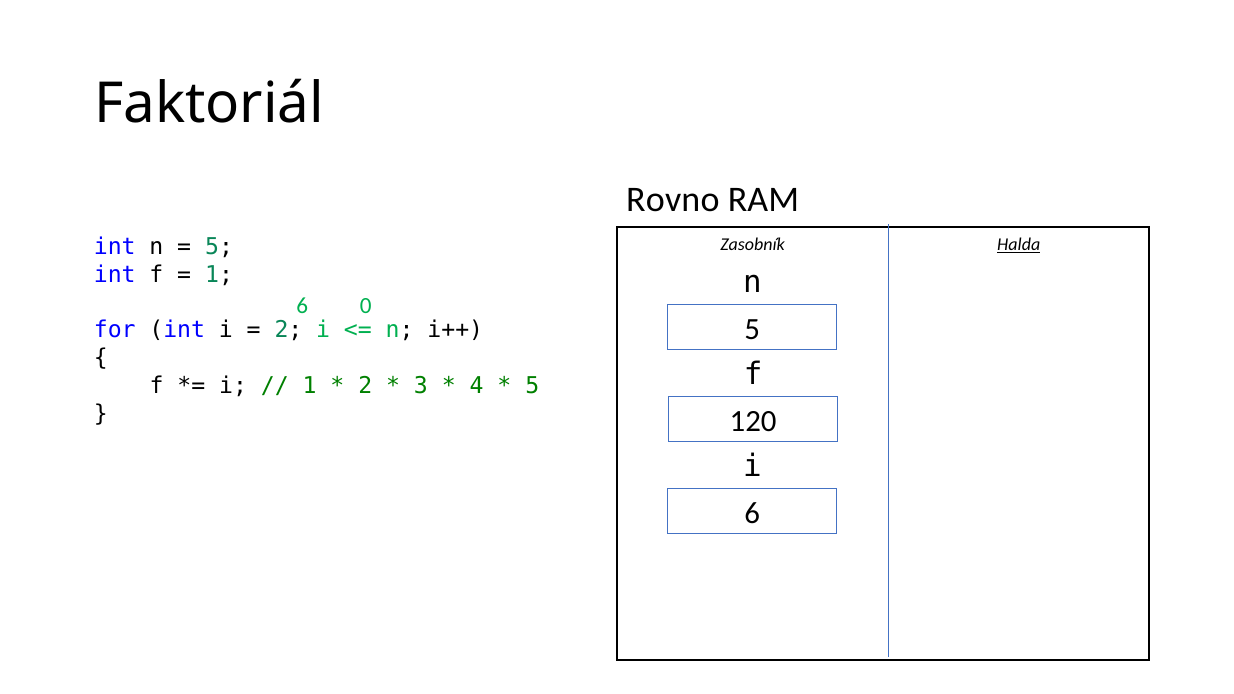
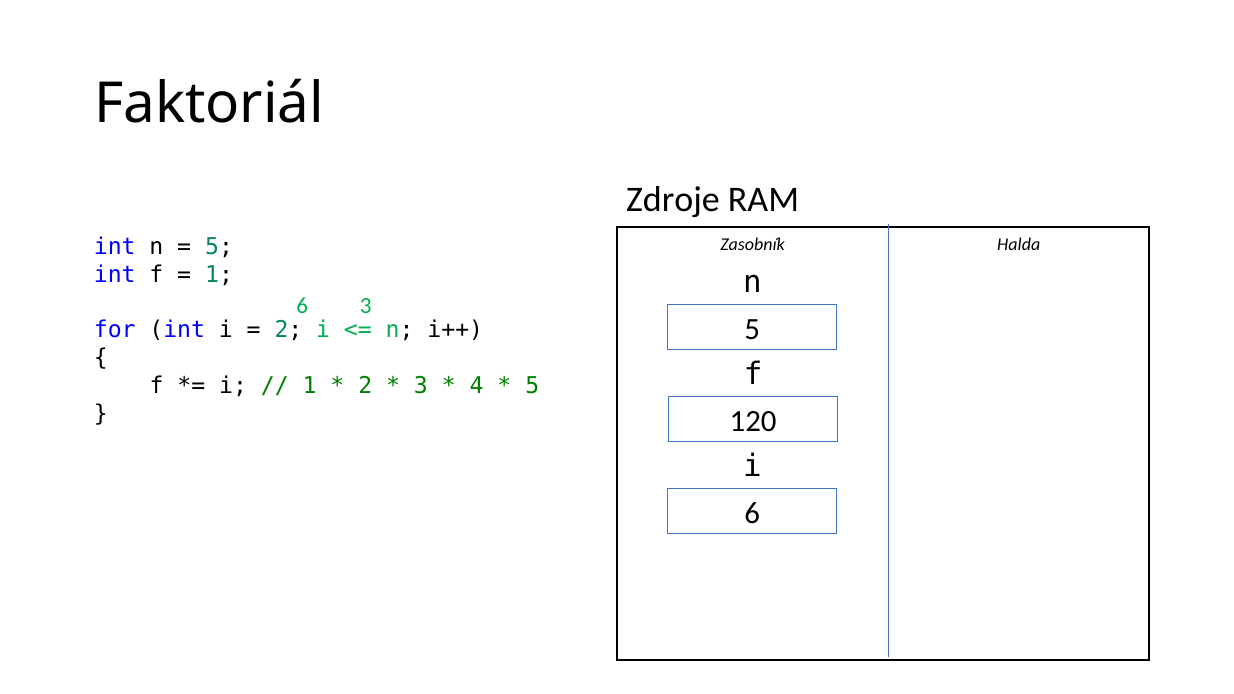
Rovno: Rovno -> Zdroje (673, 200)
Halda underline: present -> none (1019, 245)
6 0: 0 -> 3 (366, 306)
